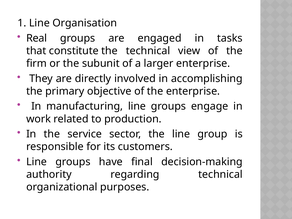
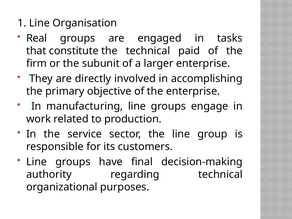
view: view -> paid (189, 51)
